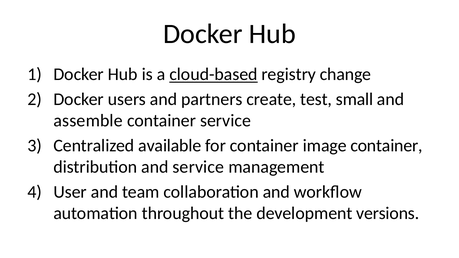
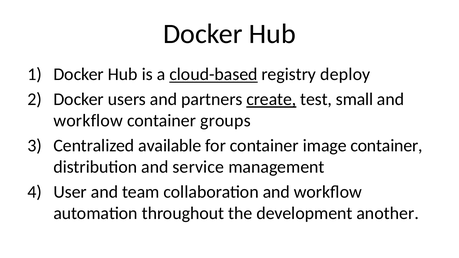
change: change -> deploy (345, 74)
create underline: none -> present (271, 99)
assemble: assemble -> workflow (88, 121)
container service: service -> groups (225, 121)
versions: versions -> another (388, 213)
